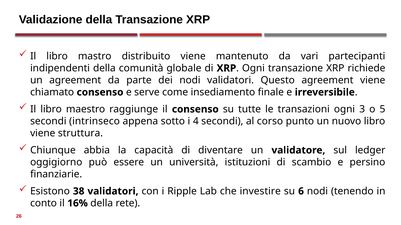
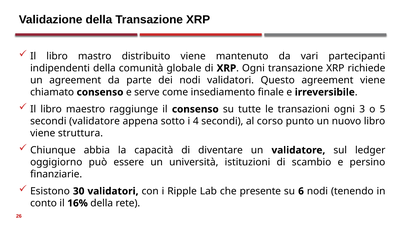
secondi intrinseco: intrinseco -> validatore (95, 122)
38: 38 -> 30 (79, 192)
investire: investire -> presente (260, 192)
